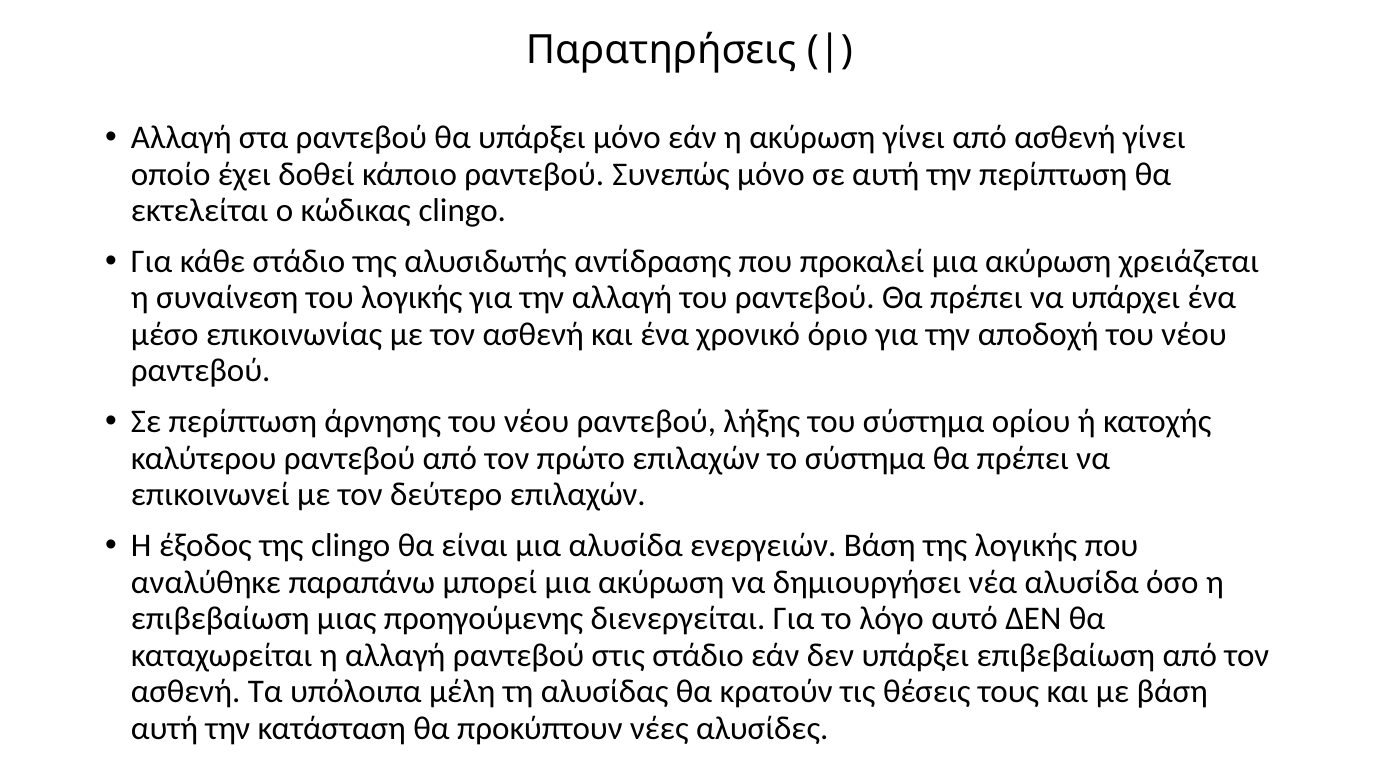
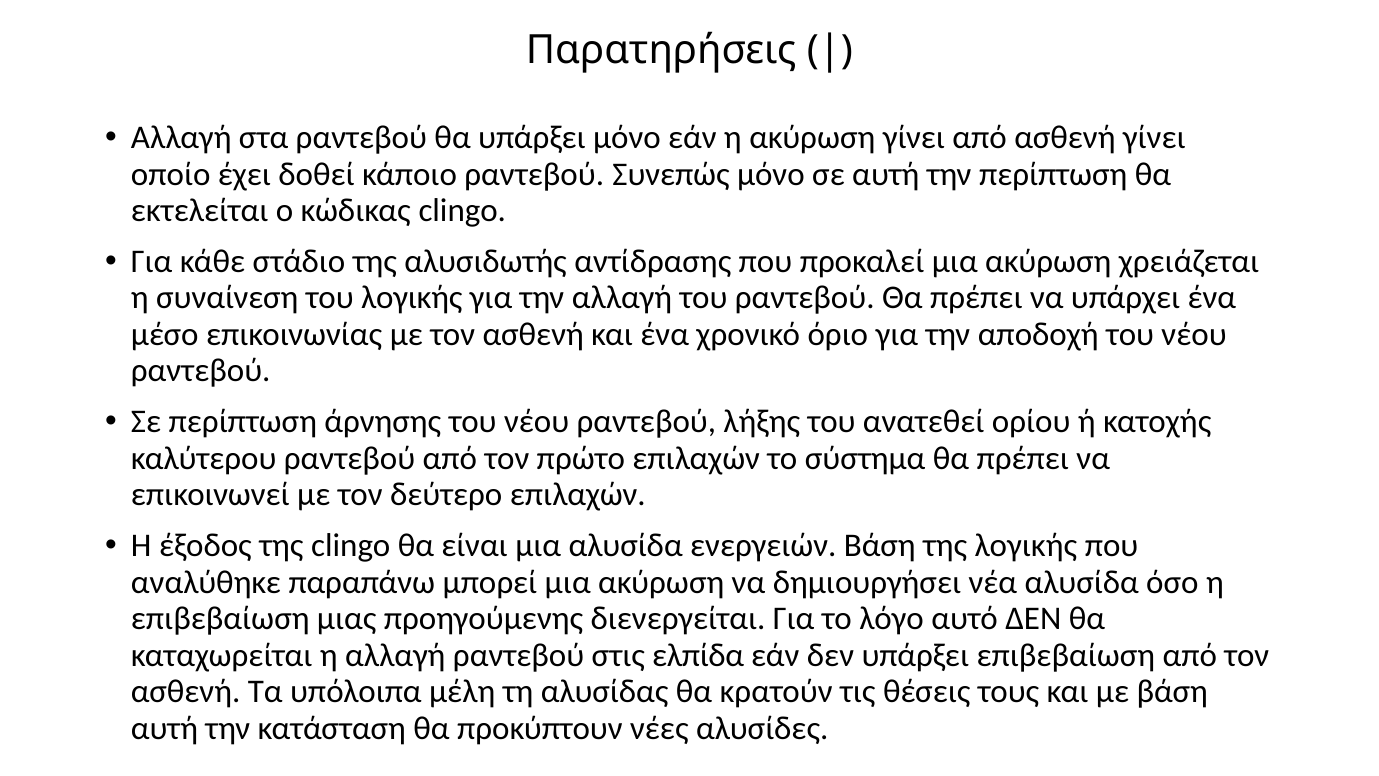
του σύστημα: σύστημα -> ανατεθεί (924, 422)
στις στάδιο: στάδιο -> ελπίδα (698, 655)
